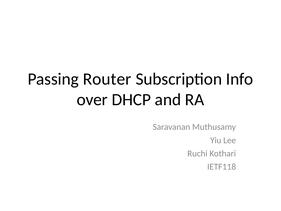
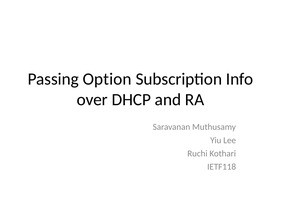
Router: Router -> Option (107, 79)
